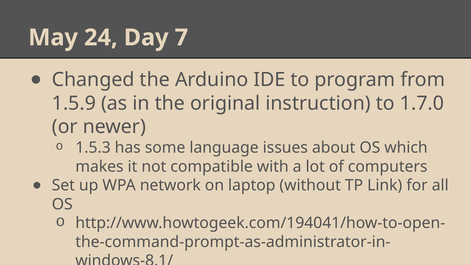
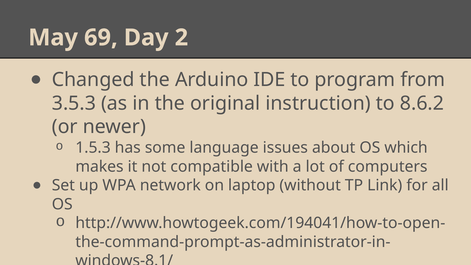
24: 24 -> 69 (101, 38)
7: 7 -> 2 (181, 38)
1.5.9: 1.5.9 -> 3.5.3 (74, 103)
1.7.0: 1.7.0 -> 8.6.2 (422, 103)
